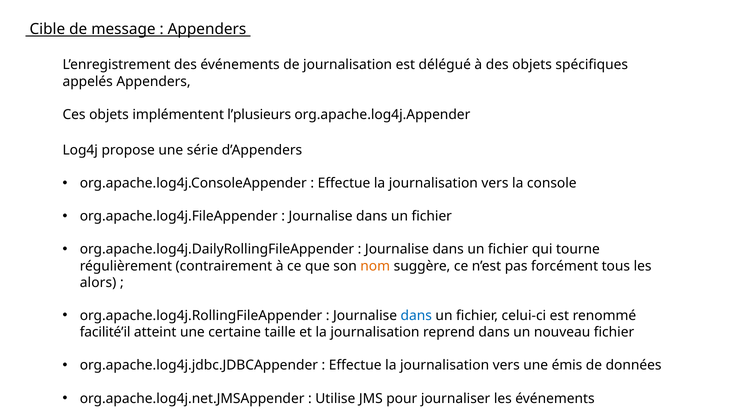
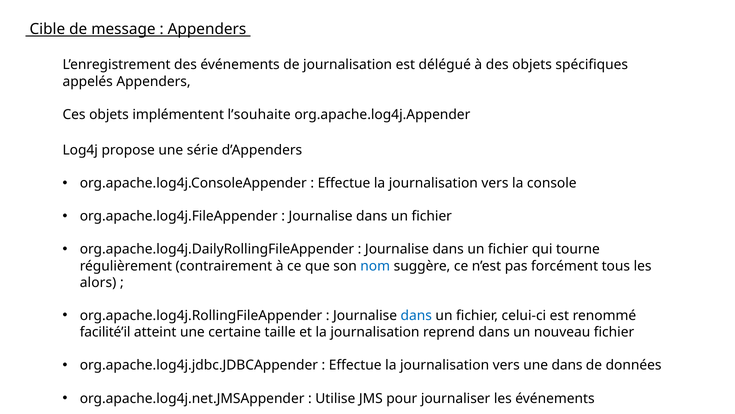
l’plusieurs: l’plusieurs -> l’souhaite (259, 114)
nom colour: orange -> blue (375, 266)
une émis: émis -> dans (567, 365)
